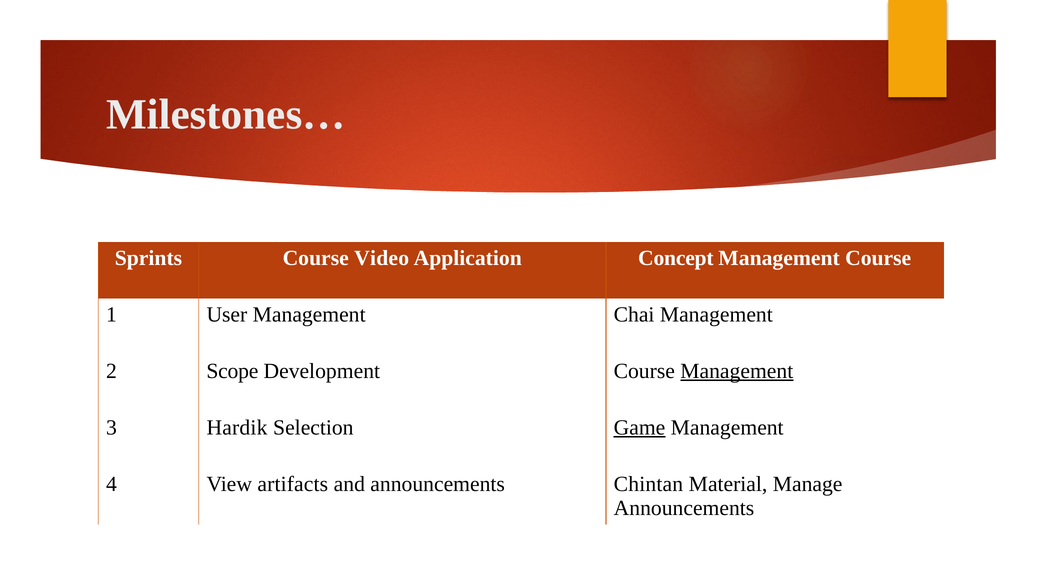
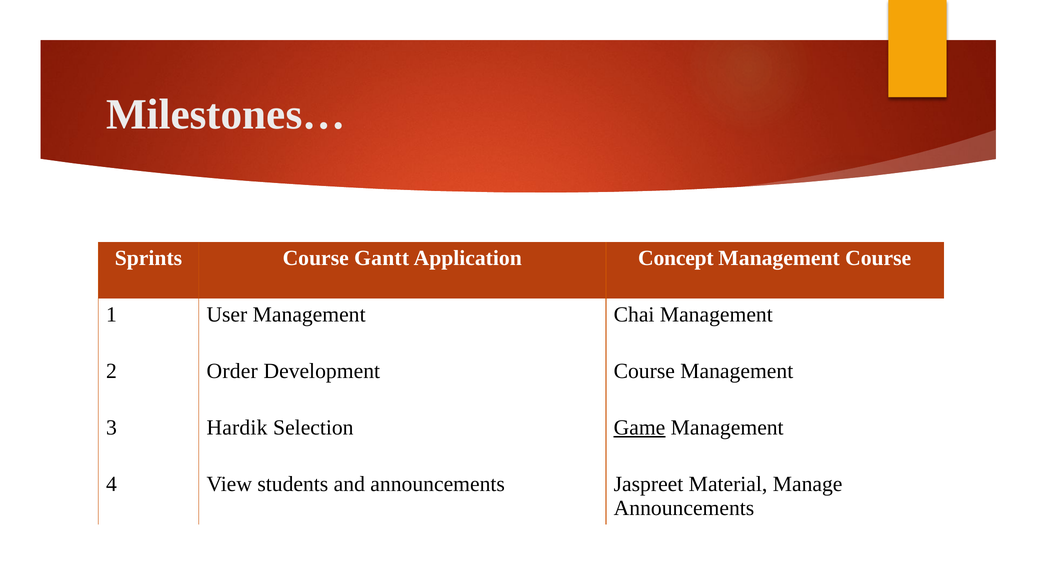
Video: Video -> Gantt (382, 258)
Scope: Scope -> Order (232, 371)
Management underline: present -> none (737, 371)
artifacts: artifacts -> students (293, 484)
Chintan: Chintan -> Jaspreet (648, 484)
